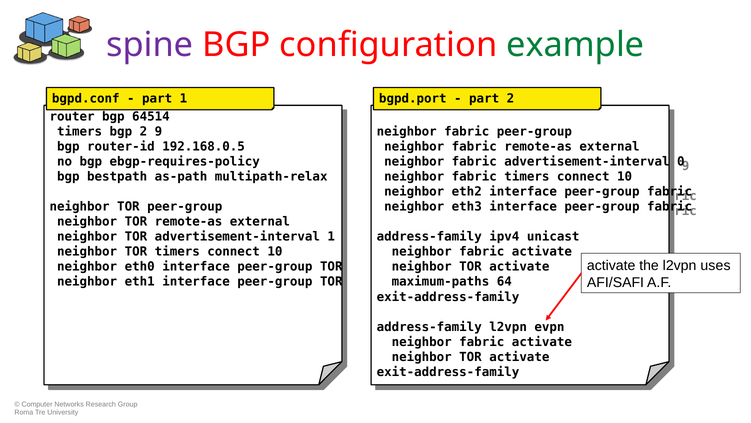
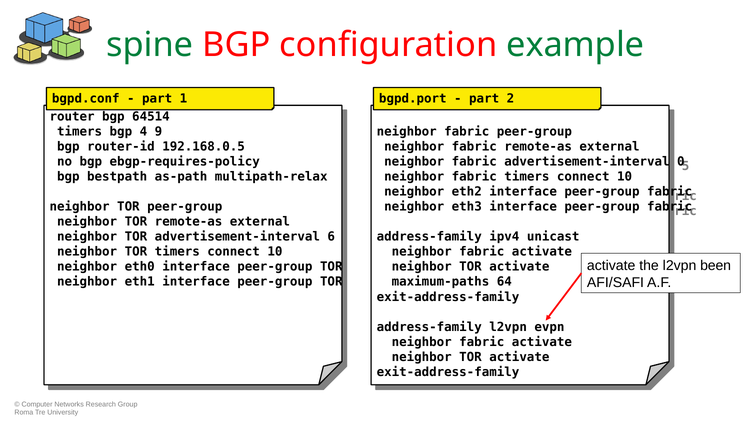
spine colour: purple -> green (150, 45)
2: 2 -> 4 (143, 131)
9: 9 -> 5 (686, 166)
1: 1 -> 6 (331, 236)
uses: uses -> been (716, 265)
